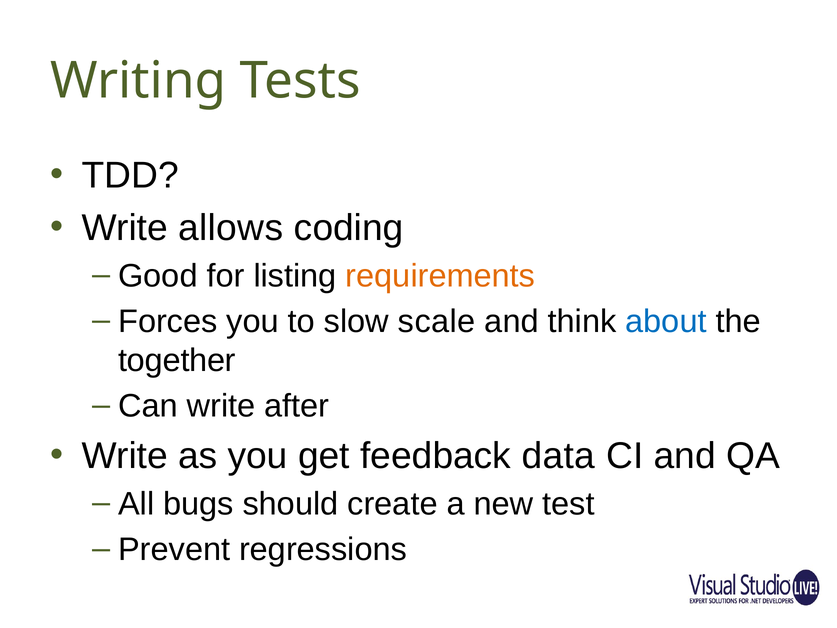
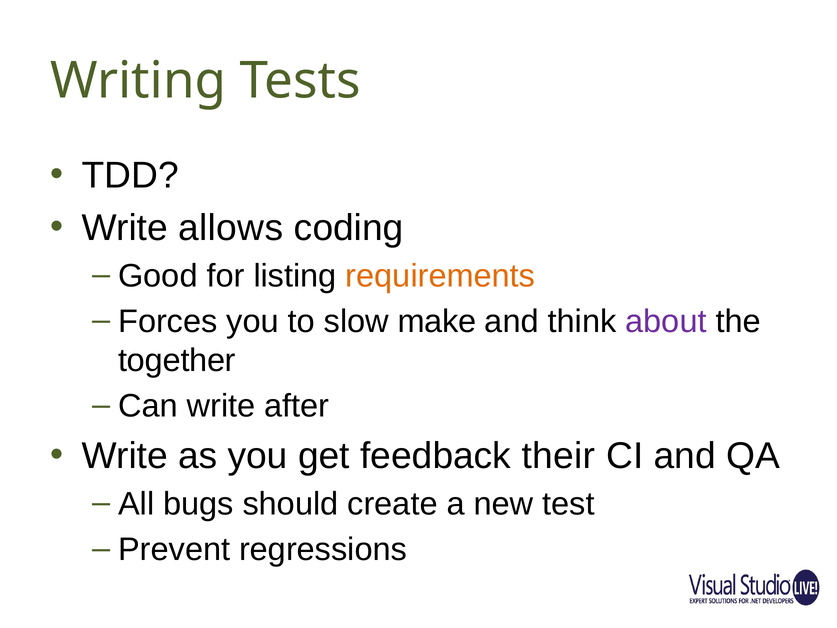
scale: scale -> make (437, 321)
about colour: blue -> purple (666, 321)
data: data -> their (558, 456)
